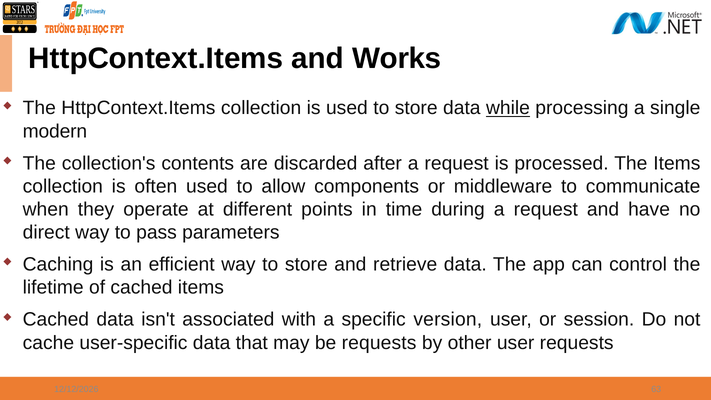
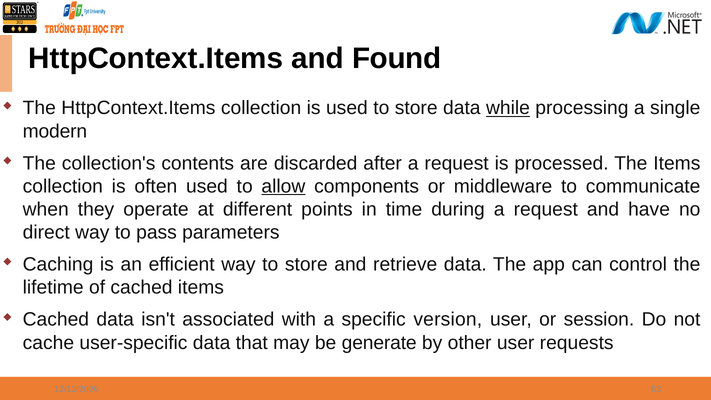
Works: Works -> Found (397, 59)
allow underline: none -> present (283, 186)
be requests: requests -> generate (379, 343)
